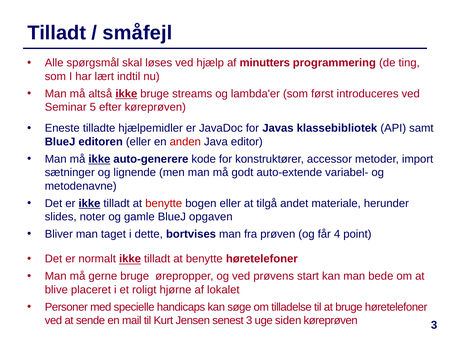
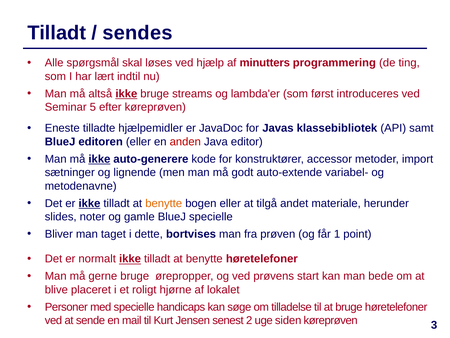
småfejl: småfejl -> sendes (138, 33)
benytte colour: red -> orange (164, 203)
BlueJ opgaven: opgaven -> specielle (211, 217)
4: 4 -> 1 (337, 234)
senest 3: 3 -> 2 (249, 320)
